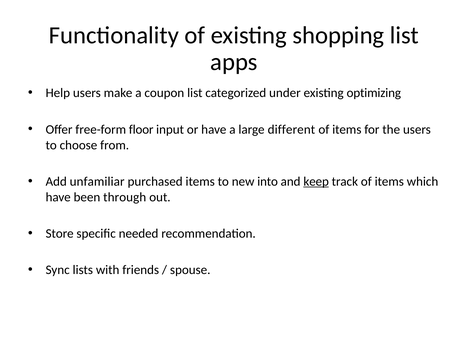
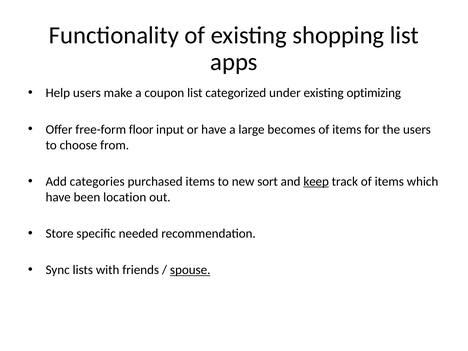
different: different -> becomes (291, 129)
unfamiliar: unfamiliar -> categories (97, 181)
into: into -> sort (268, 181)
through: through -> location (125, 197)
spouse underline: none -> present (190, 270)
